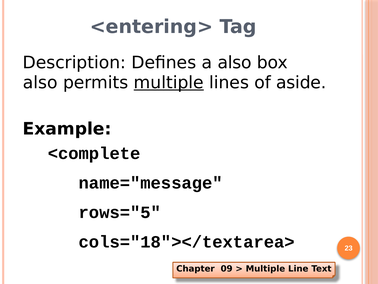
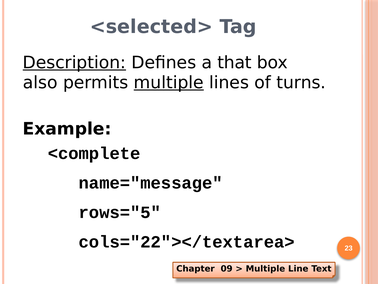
<entering>: <entering> -> <selected> (151, 27)
Description underline: none -> present (74, 62)
a also: also -> that (235, 62)
aside: aside -> turns (301, 82)
cols="18"></textarea>: cols="18"></textarea> -> cols="22"></textarea> (187, 241)
